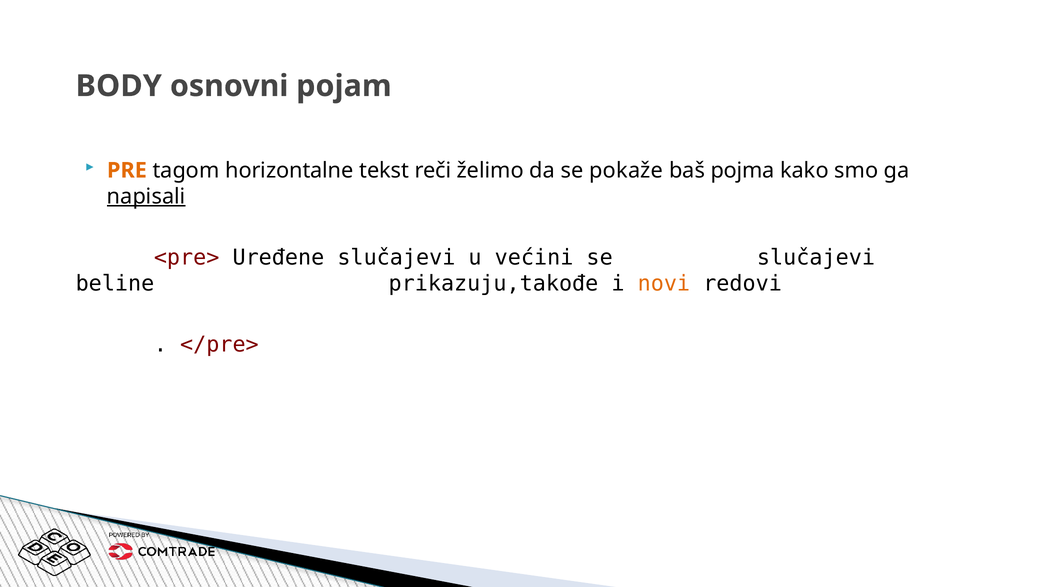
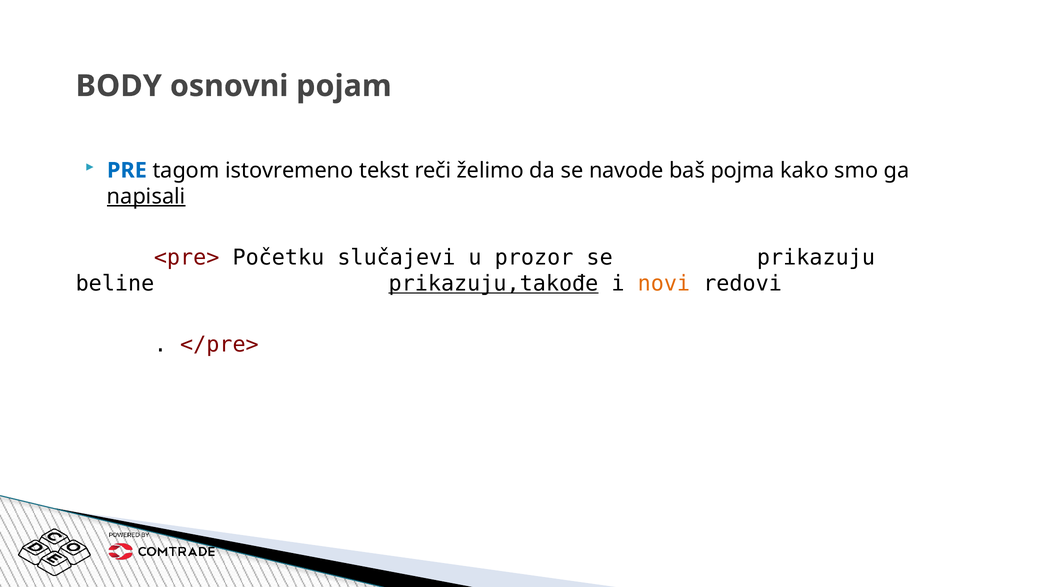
PRE colour: orange -> blue (127, 170)
horizontalne: horizontalne -> istovremeno (289, 170)
pokaže: pokaže -> navode (626, 170)
Uređene: Uređene -> Početku (278, 257)
većini: većini -> prozor (534, 257)
se slučajevi: slučajevi -> prikazuju (816, 257)
prikazuju,takođe underline: none -> present (493, 283)
